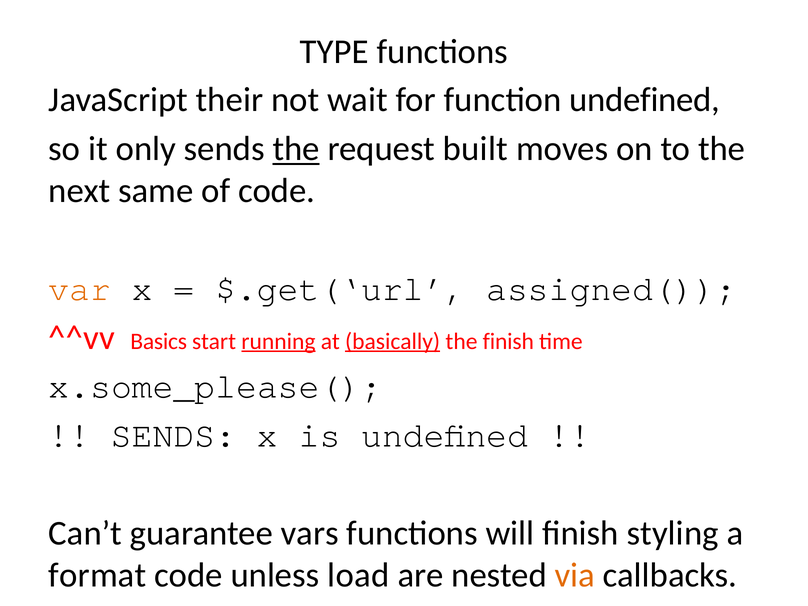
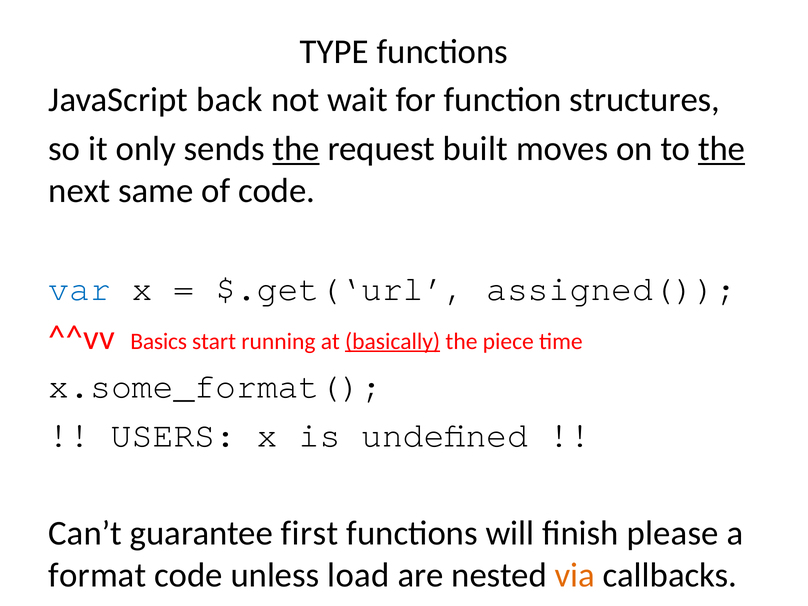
their: their -> back (229, 100)
function undefined: undefined -> structures (645, 100)
the underline: none -> present (722, 149)
var colour: orange -> blue (80, 289)
running underline: present -> none (278, 341)
the finish: finish -> piece (508, 341)
x.some_please(: x.some_please( -> x.some_format( (215, 387)
SENDS: SENDS -> USERS (174, 435)
vars: vars -> first (310, 533)
styling: styling -> please (673, 533)
